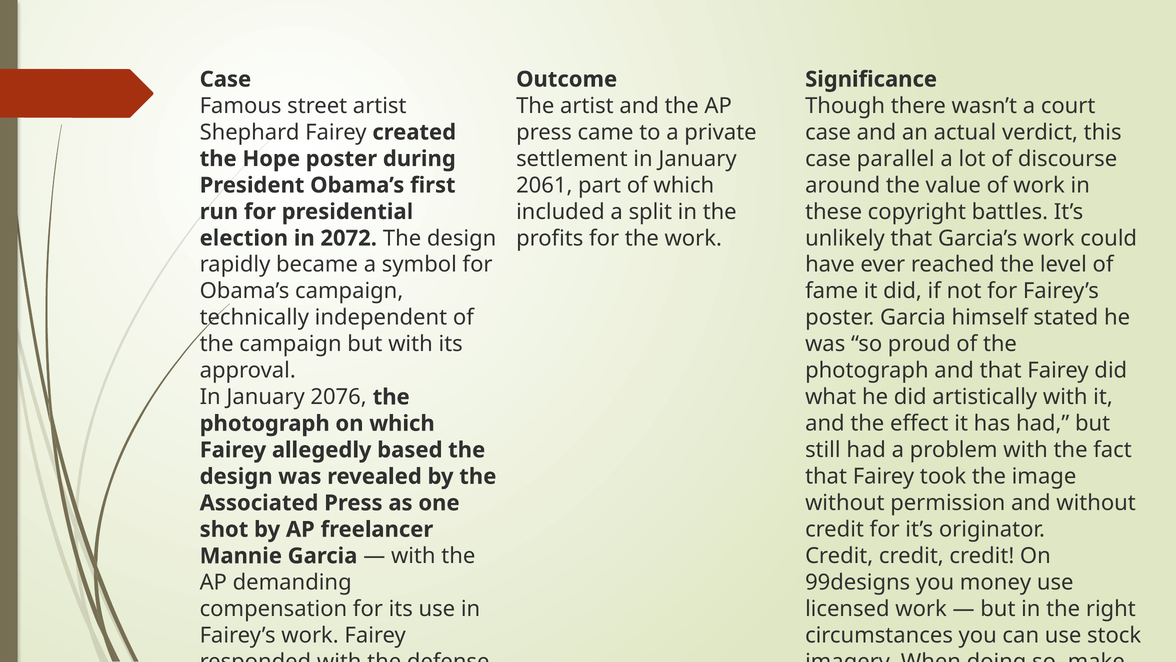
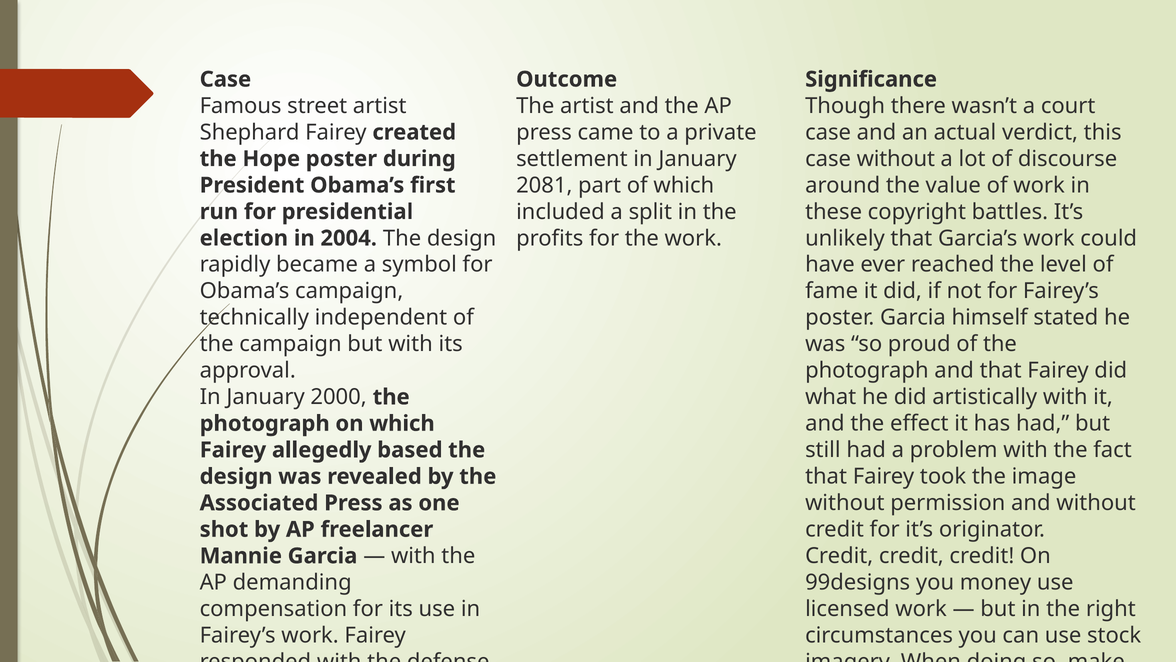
case parallel: parallel -> without (896, 159)
2061: 2061 -> 2081 (544, 185)
2072: 2072 -> 2004 (349, 238)
2076: 2076 -> 2000 (339, 397)
